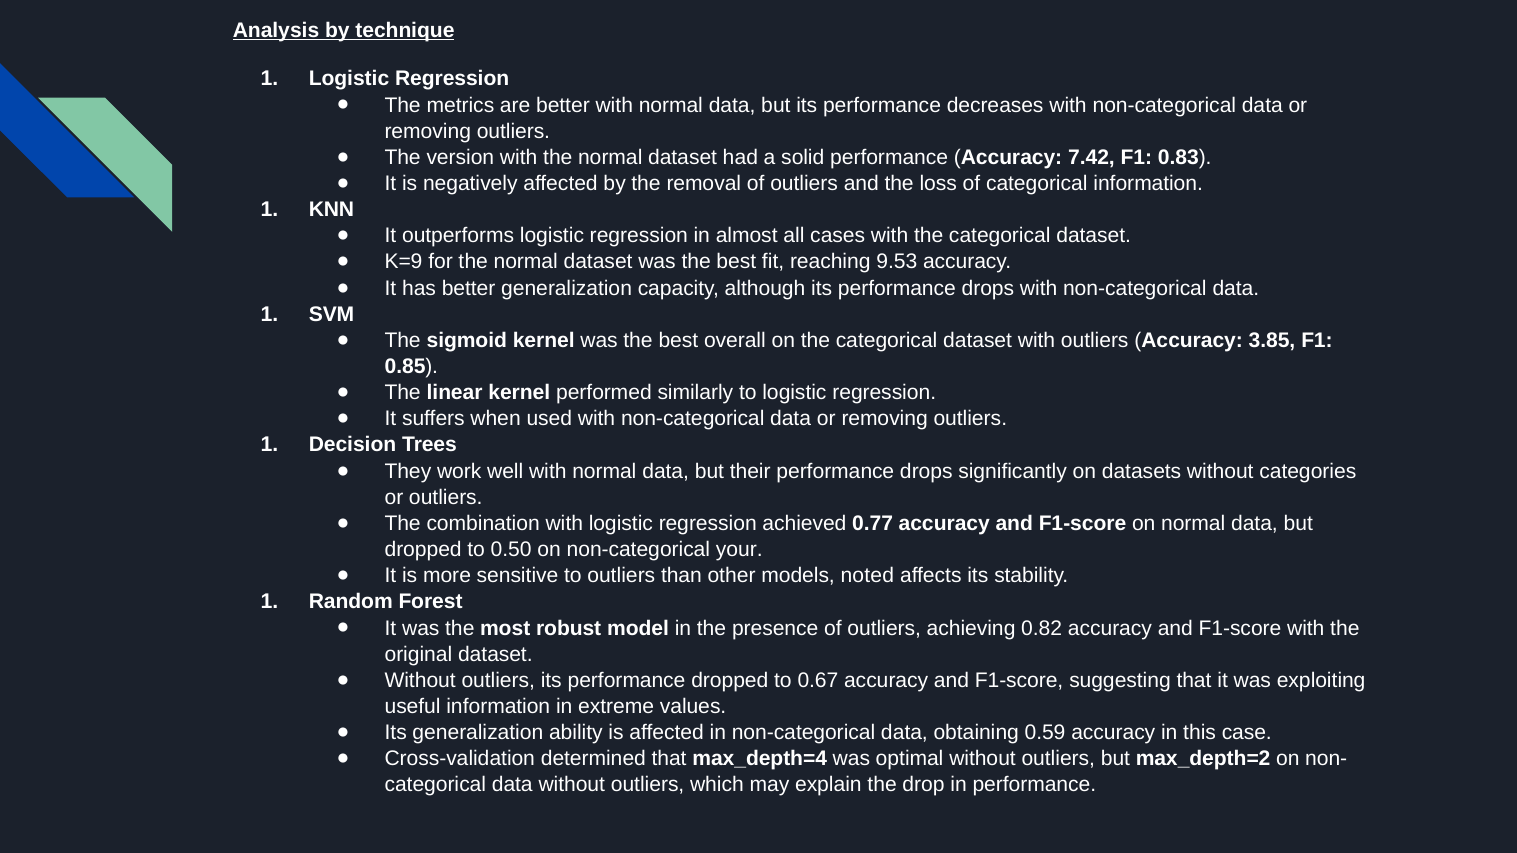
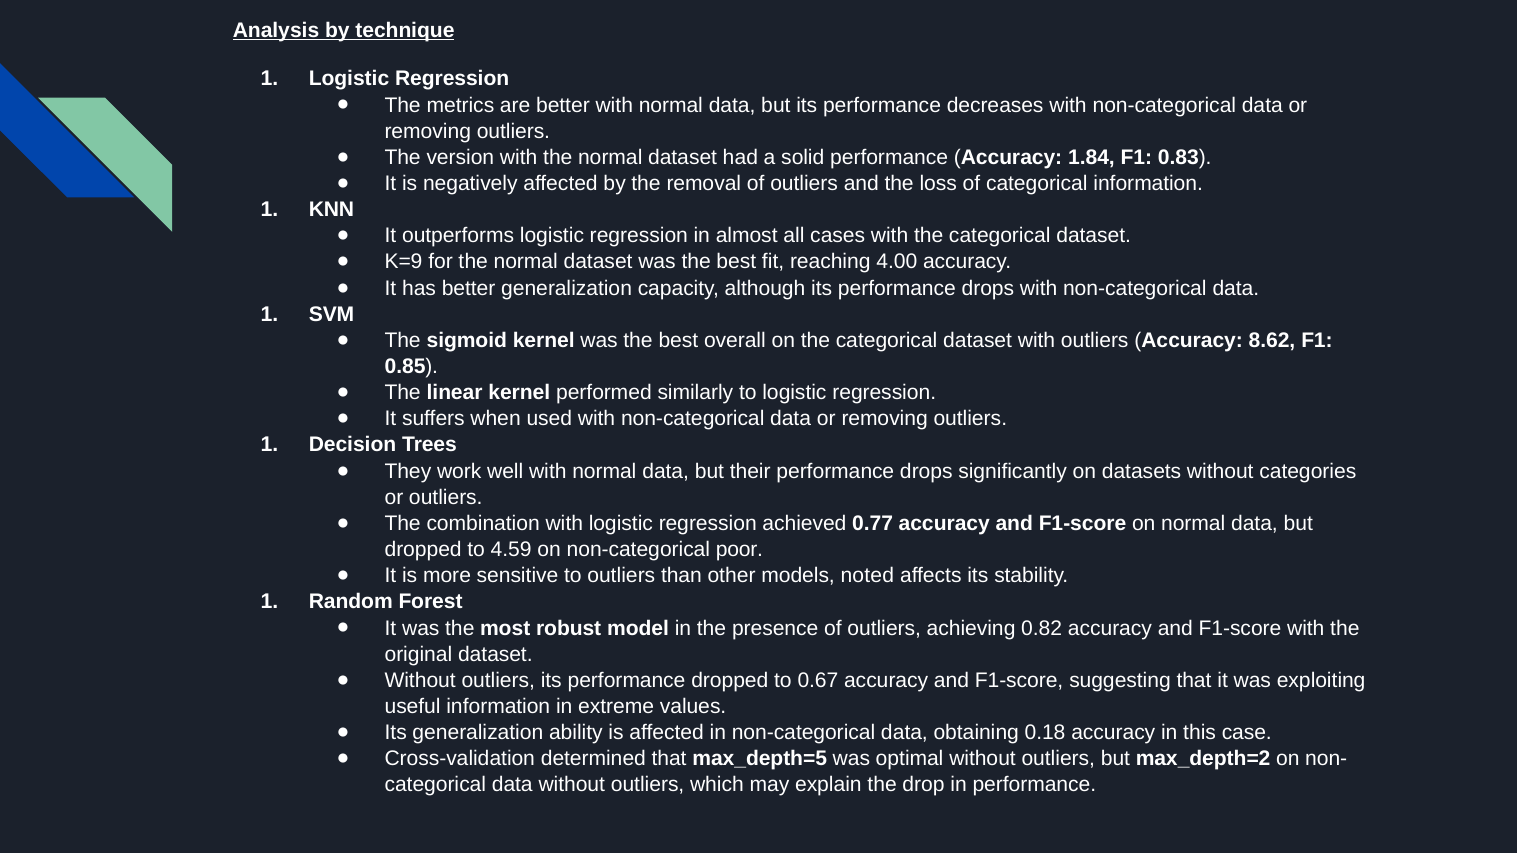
7.42: 7.42 -> 1.84 (1091, 157)
9.53: 9.53 -> 4.00 (897, 262)
3.85: 3.85 -> 8.62 (1272, 341)
0.50: 0.50 -> 4.59 (511, 550)
your: your -> poor (739, 550)
0.59: 0.59 -> 0.18 (1045, 733)
max_depth=4: max_depth=4 -> max_depth=5 (760, 759)
